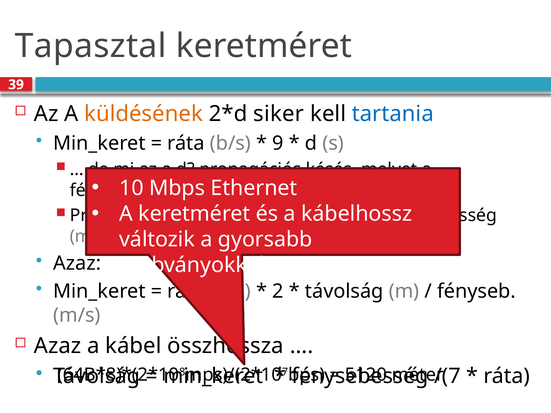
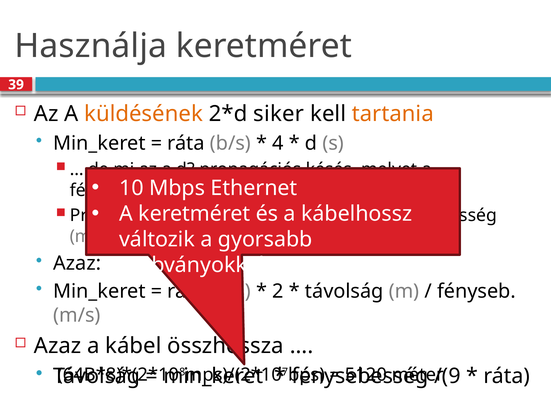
Tapasztal: Tapasztal -> Használja (91, 46)
tartania colour: blue -> orange (393, 114)
9: 9 -> 4 (278, 143)
/(7: /(7 -> /(9 (447, 376)
